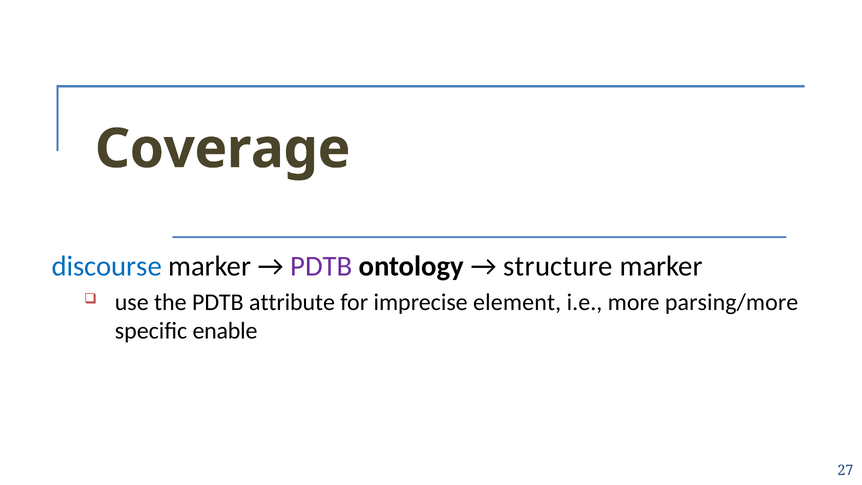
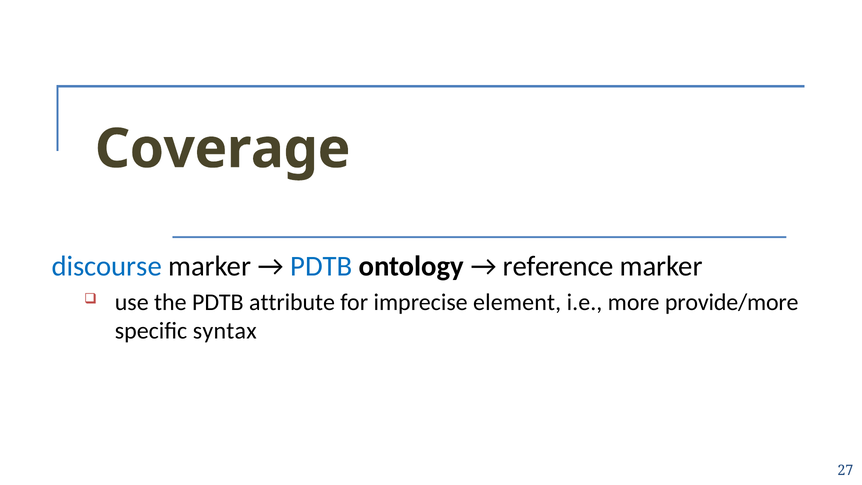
PDTB colour: purple -> blue (321, 266)
structure: structure -> reference (558, 266)
parsing/more: parsing/more -> provide/more (732, 302)
enable: enable -> syntax (225, 331)
